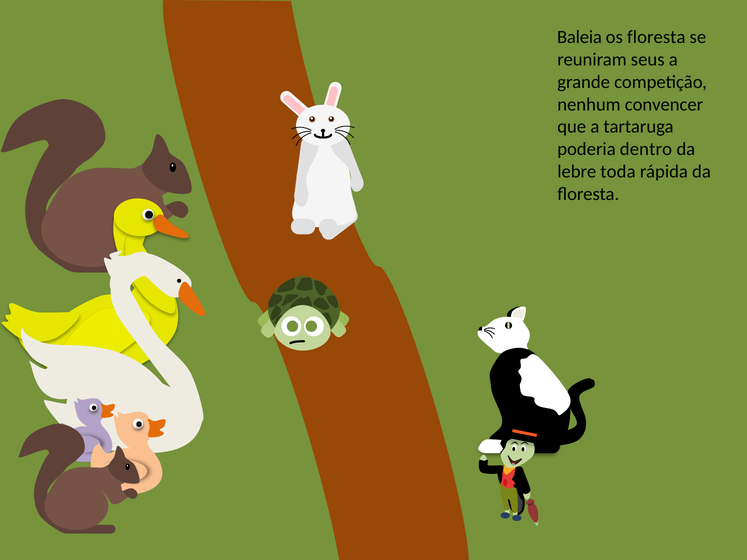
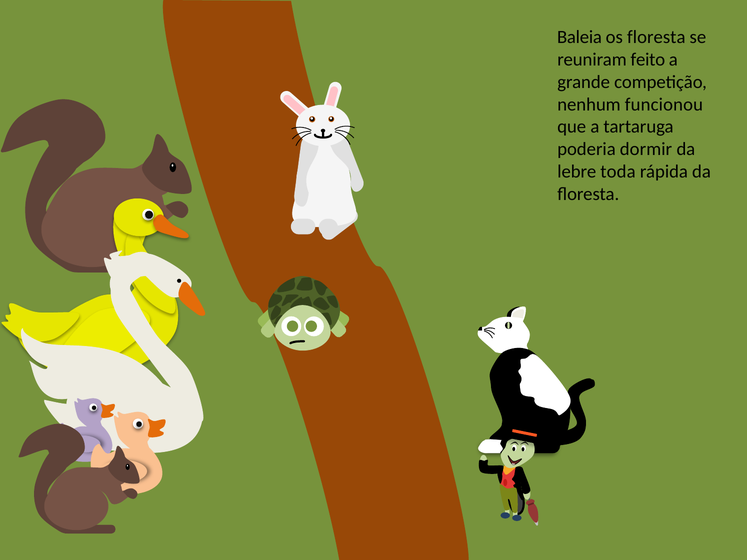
seus: seus -> feito (648, 60)
convencer: convencer -> funcionou (664, 104)
dentro: dentro -> dormir (646, 149)
